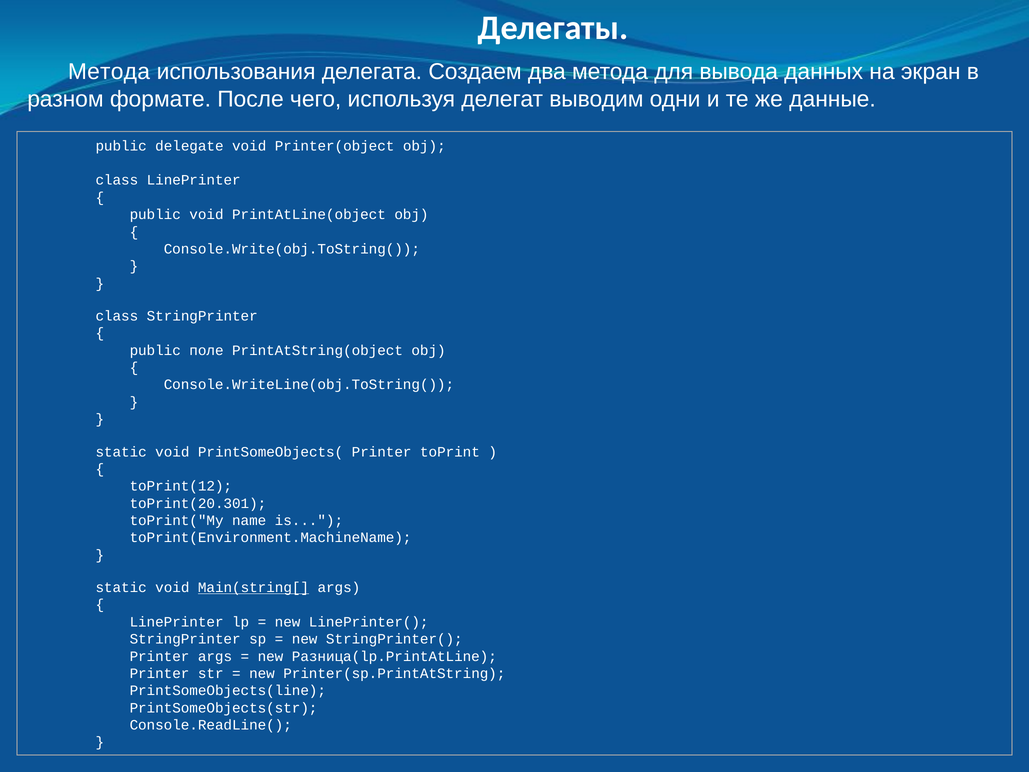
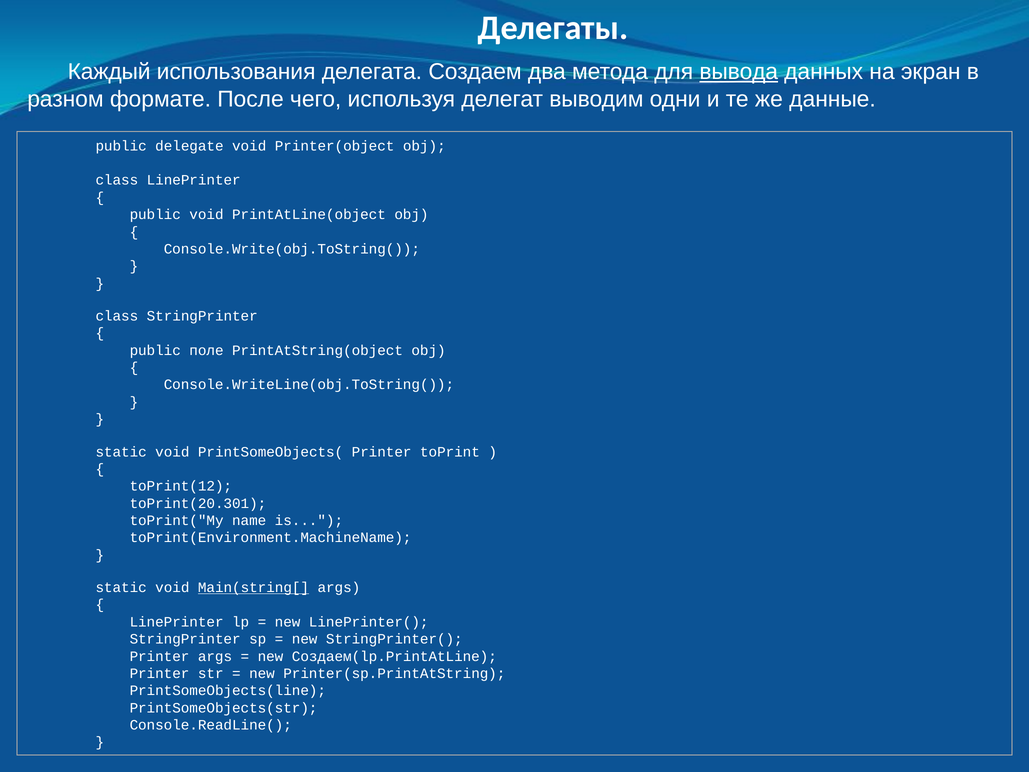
Метода: Метода -> Каждый (109, 72)
вывода underline: none -> present (739, 72)
Разница(lp.PrintAtLine: Разница(lp.PrintAtLine -> Создаем(lp.PrintAtLine (394, 656)
